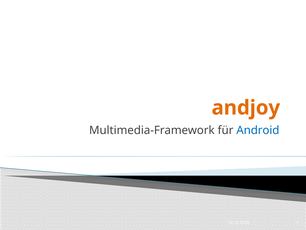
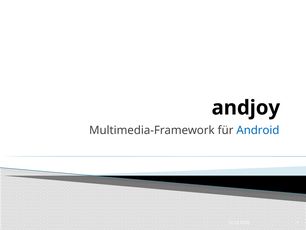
andjoy colour: orange -> black (246, 108)
